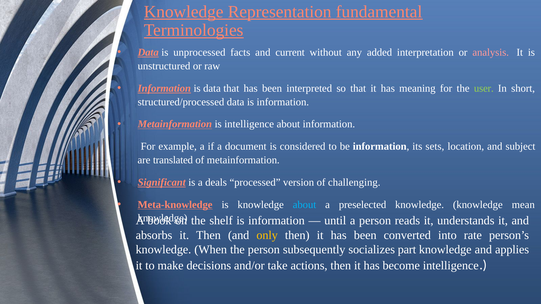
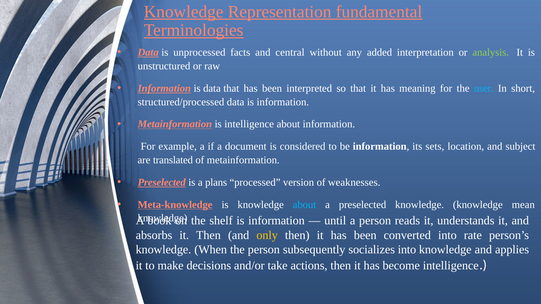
current: current -> central (290, 52)
analysis colour: pink -> light green (491, 52)
user colour: light green -> light blue (484, 88)
Significant: Significant -> Preselected (162, 182)
deals: deals -> plans (216, 182)
challenging: challenging -> weaknesses (354, 182)
socializes part: part -> into (407, 250)
